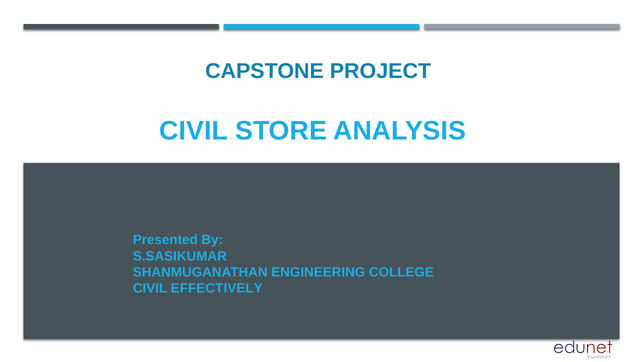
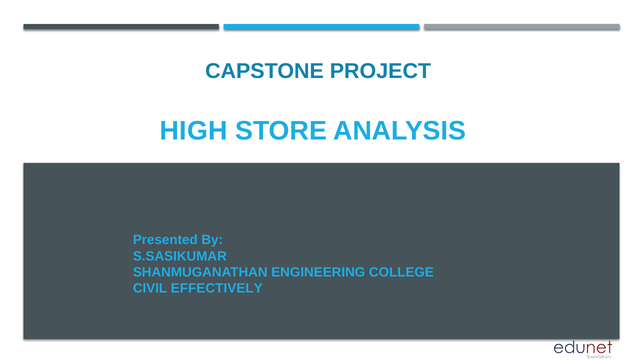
CIVIL: CIVIL -> HIGH (194, 131)
